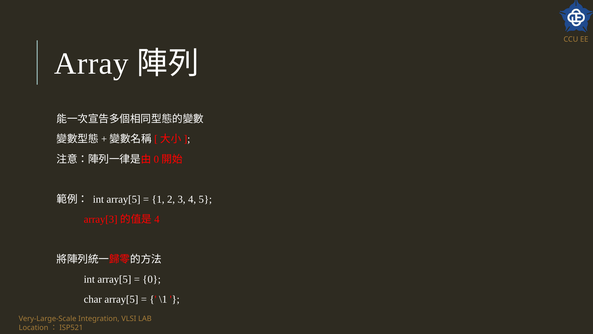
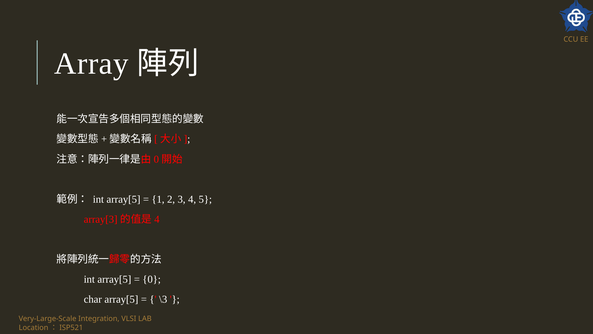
\1: \1 -> \3 (163, 299)
